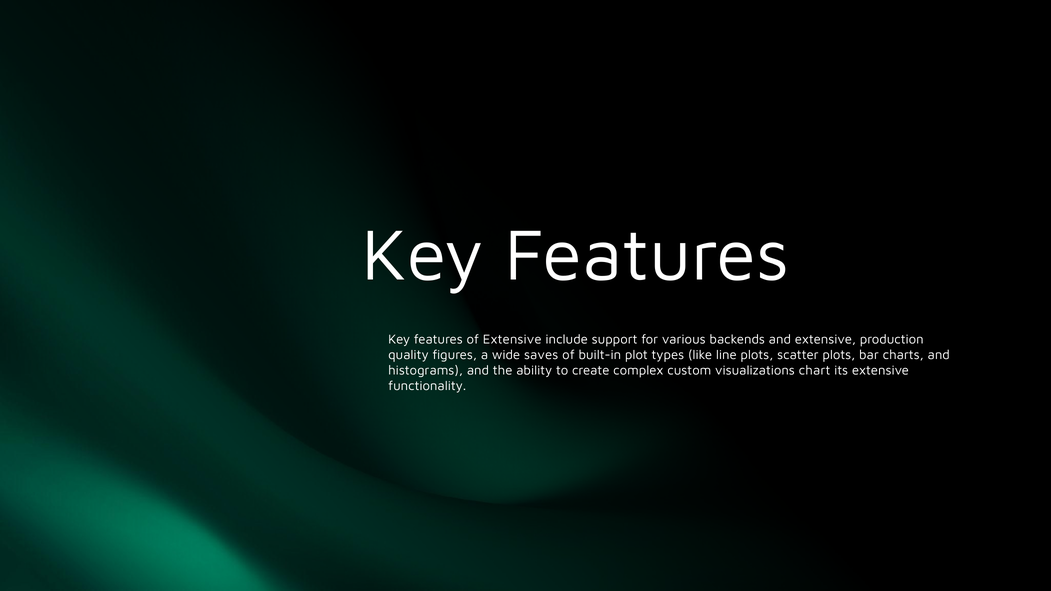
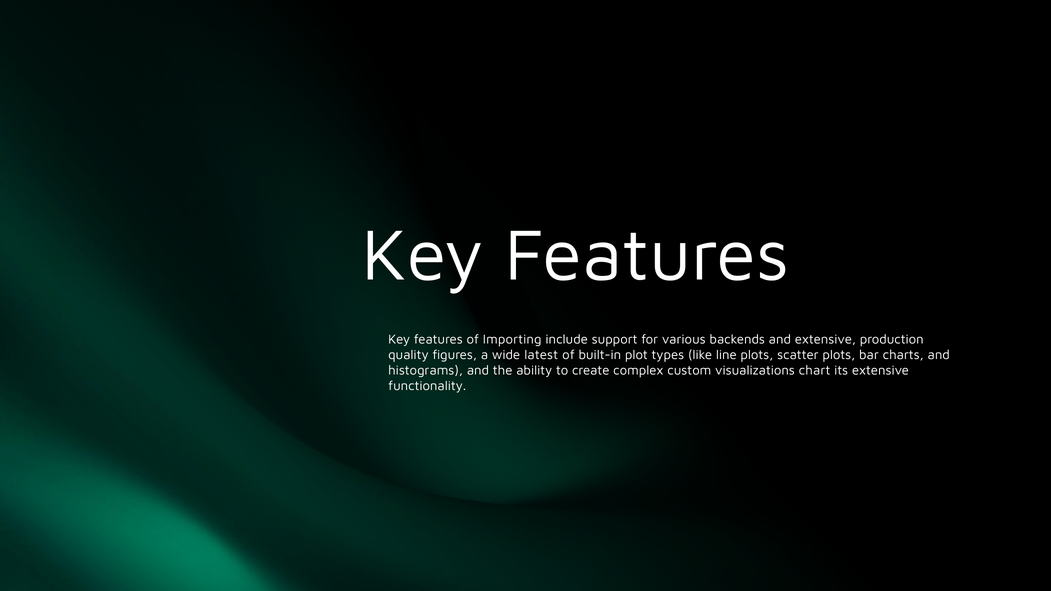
of Extensive: Extensive -> Importing (512, 340)
saves: saves -> latest (541, 355)
